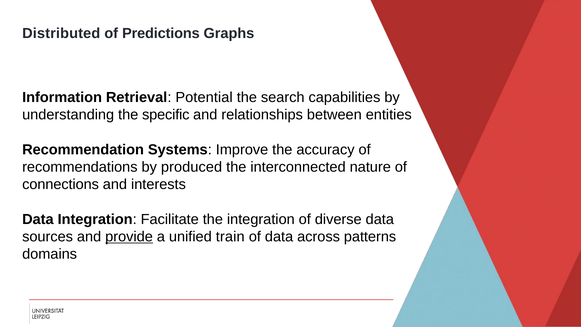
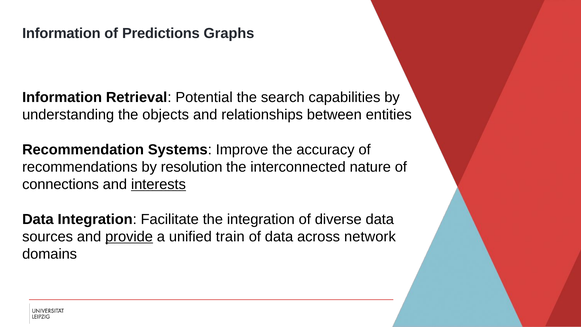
Distributed: Distributed -> Information (61, 33)
specific: specific -> objects (166, 115)
produced: produced -> resolution (192, 167)
interests underline: none -> present (158, 184)
patterns: patterns -> network (370, 237)
